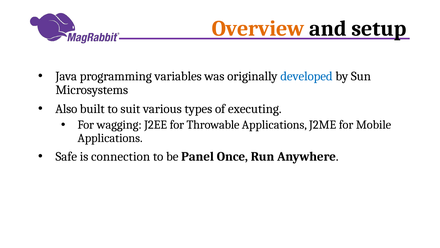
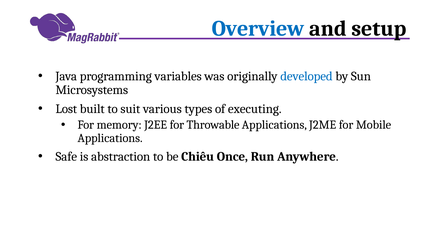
Overview colour: orange -> blue (258, 28)
Also: Also -> Lost (66, 109)
wagging: wagging -> memory (119, 125)
connection: connection -> abstraction (121, 156)
Panel: Panel -> Chiếu (198, 156)
